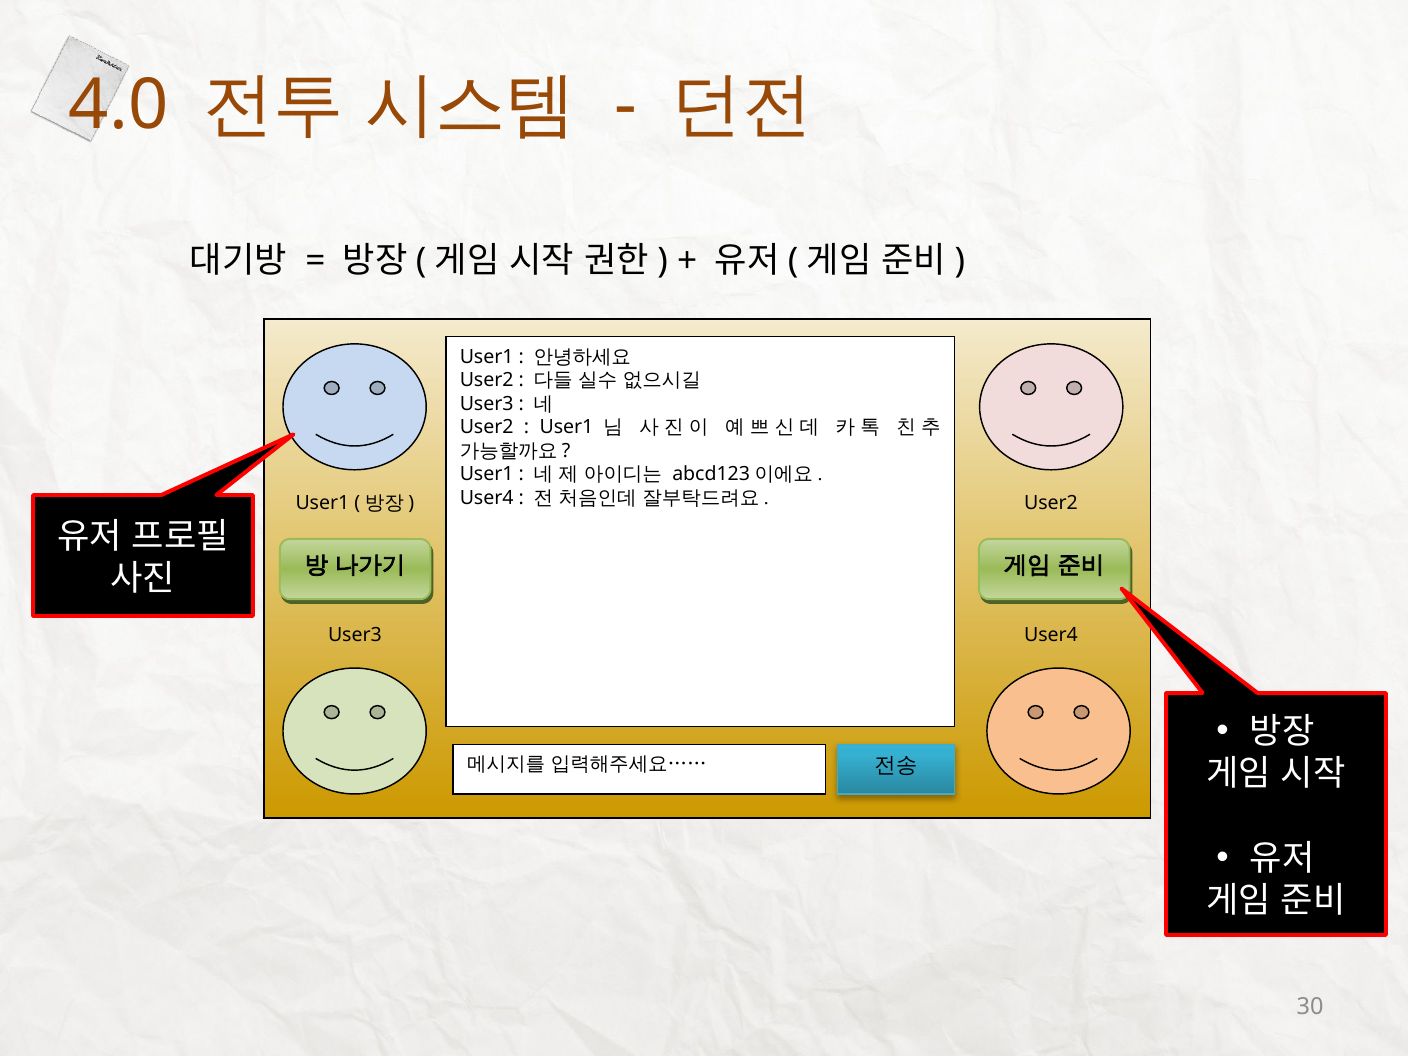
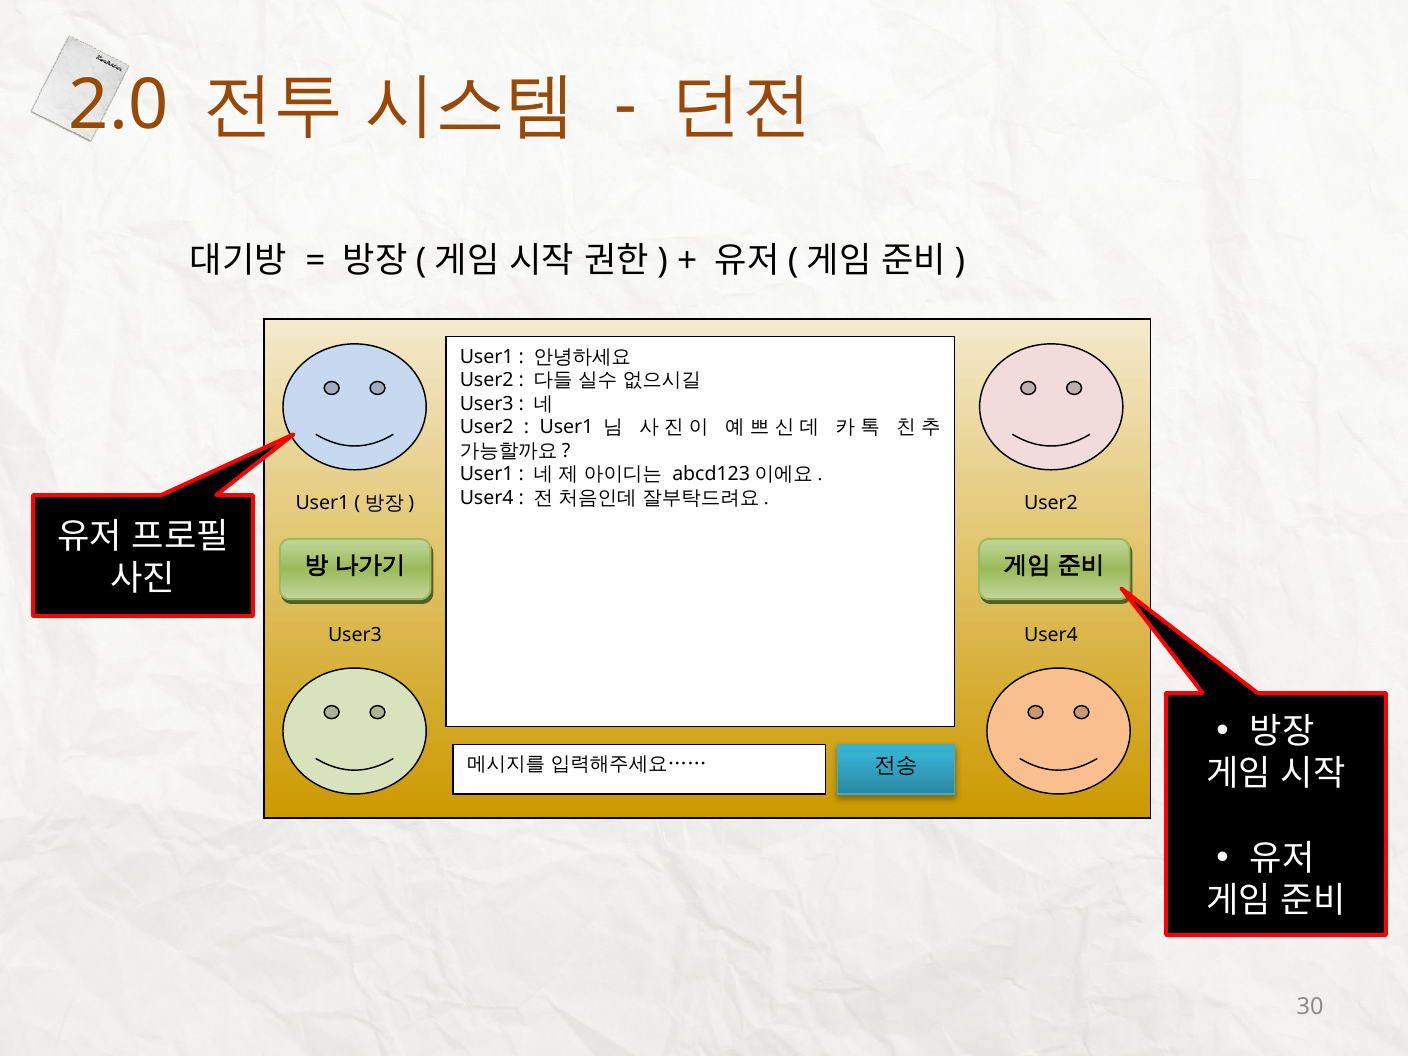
4.0: 4.0 -> 2.0 (119, 105)
